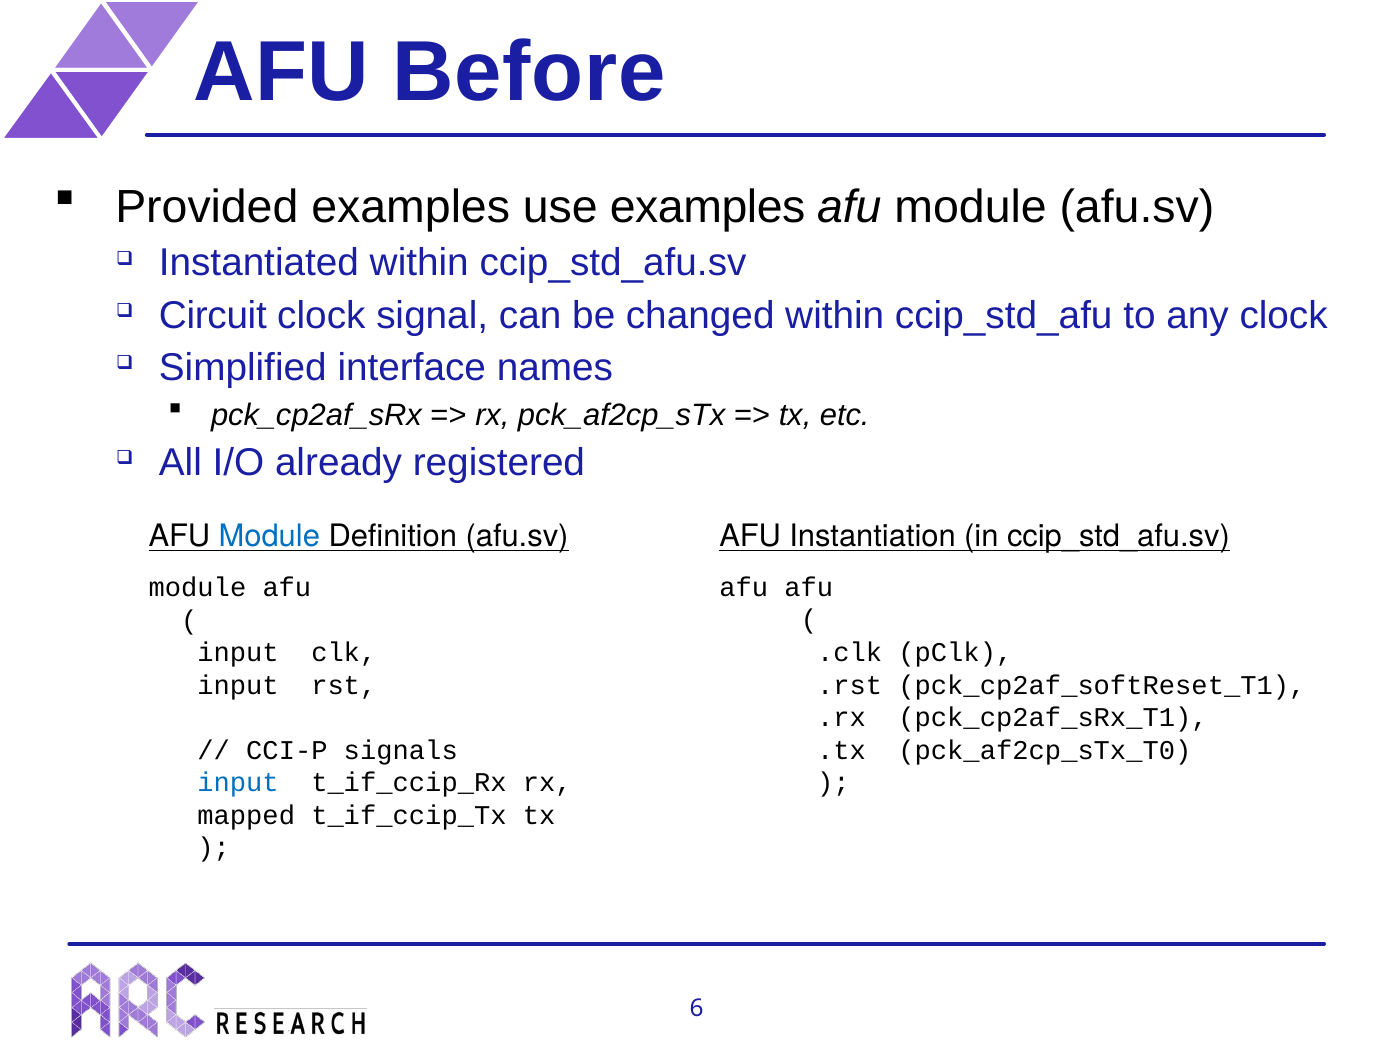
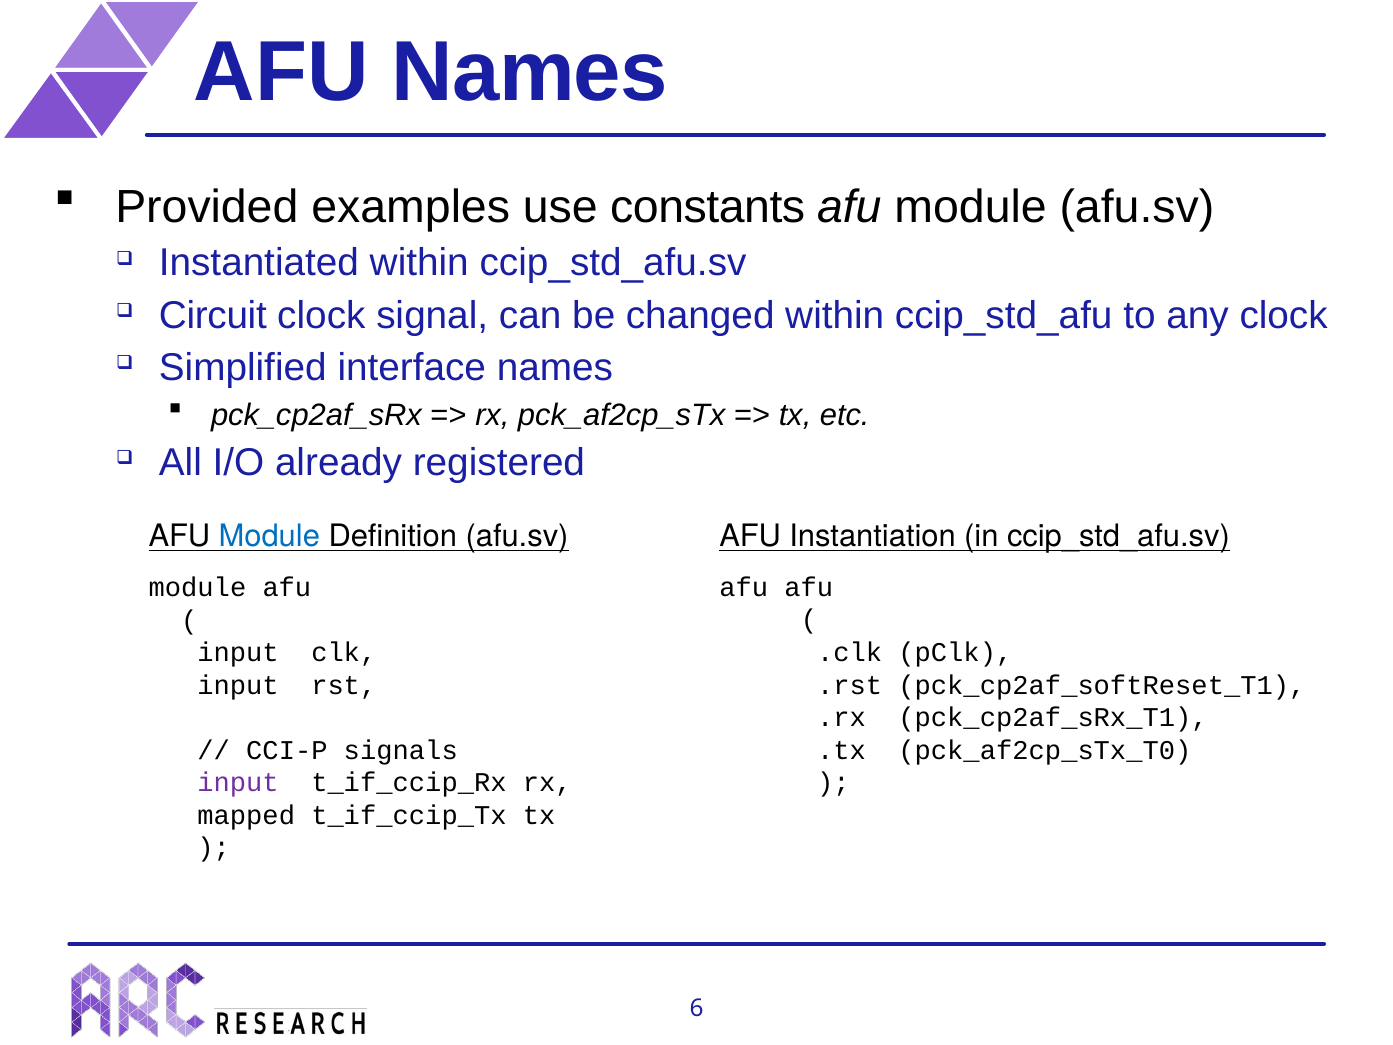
AFU Before: Before -> Names (530, 72)
use examples: examples -> constants (708, 207)
input colour: blue -> purple (238, 783)
